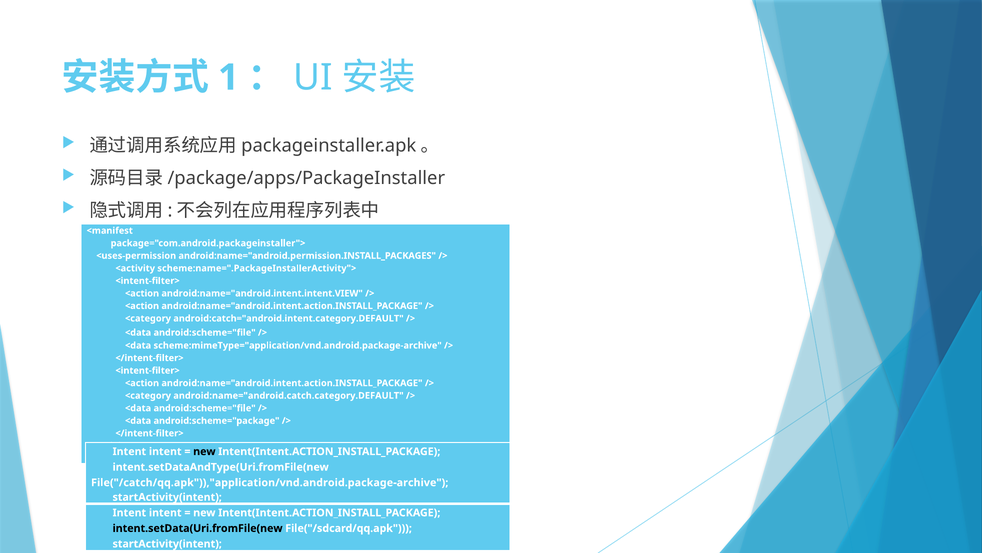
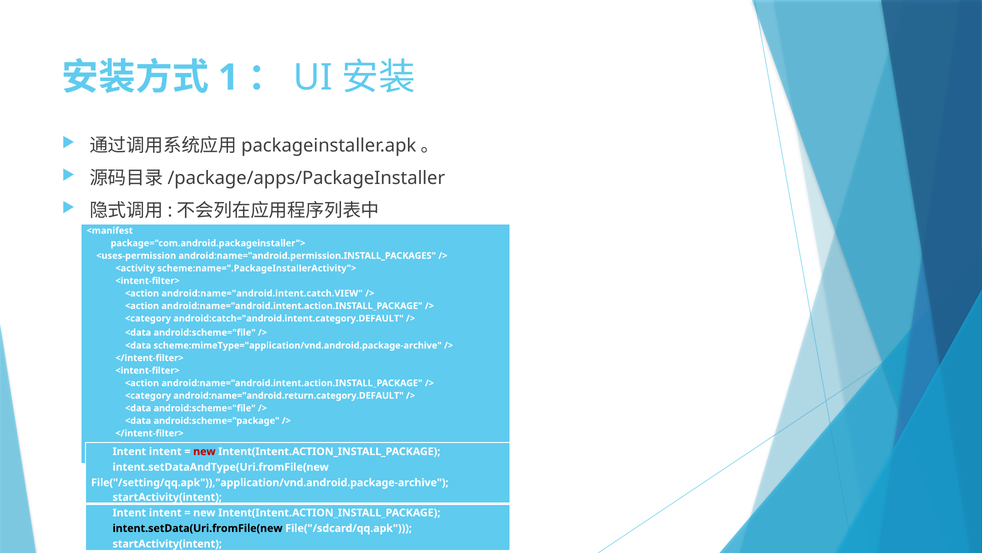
android:name="android.intent.intent.VIEW: android:name="android.intent.intent.VIEW -> android:name="android.intent.catch.VIEW (262, 293)
android:name="android.catch.category.DEFAULT: android:name="android.catch.category.DEFAULT -> android:name="android.return.category.DEFAULT (288, 395)
new colour: black -> red (204, 451)
File("/catch/qq.apk")),"application/vnd.android.package-archive: File("/catch/qq.apk")),"application/vnd.android.package-archive -> File("/setting/qq.apk")),"application/vnd.android.package-archive (270, 482)
